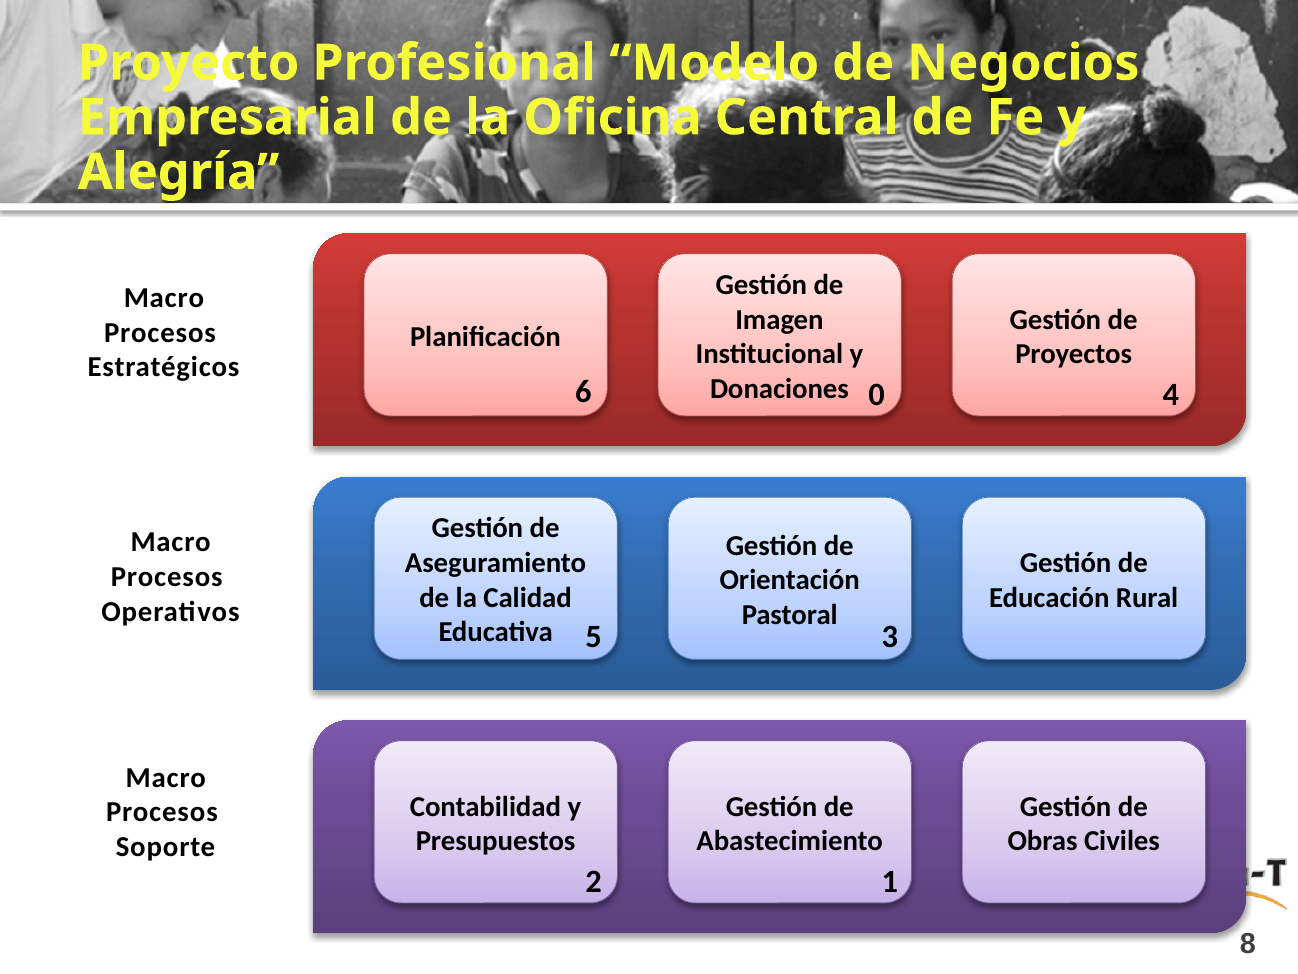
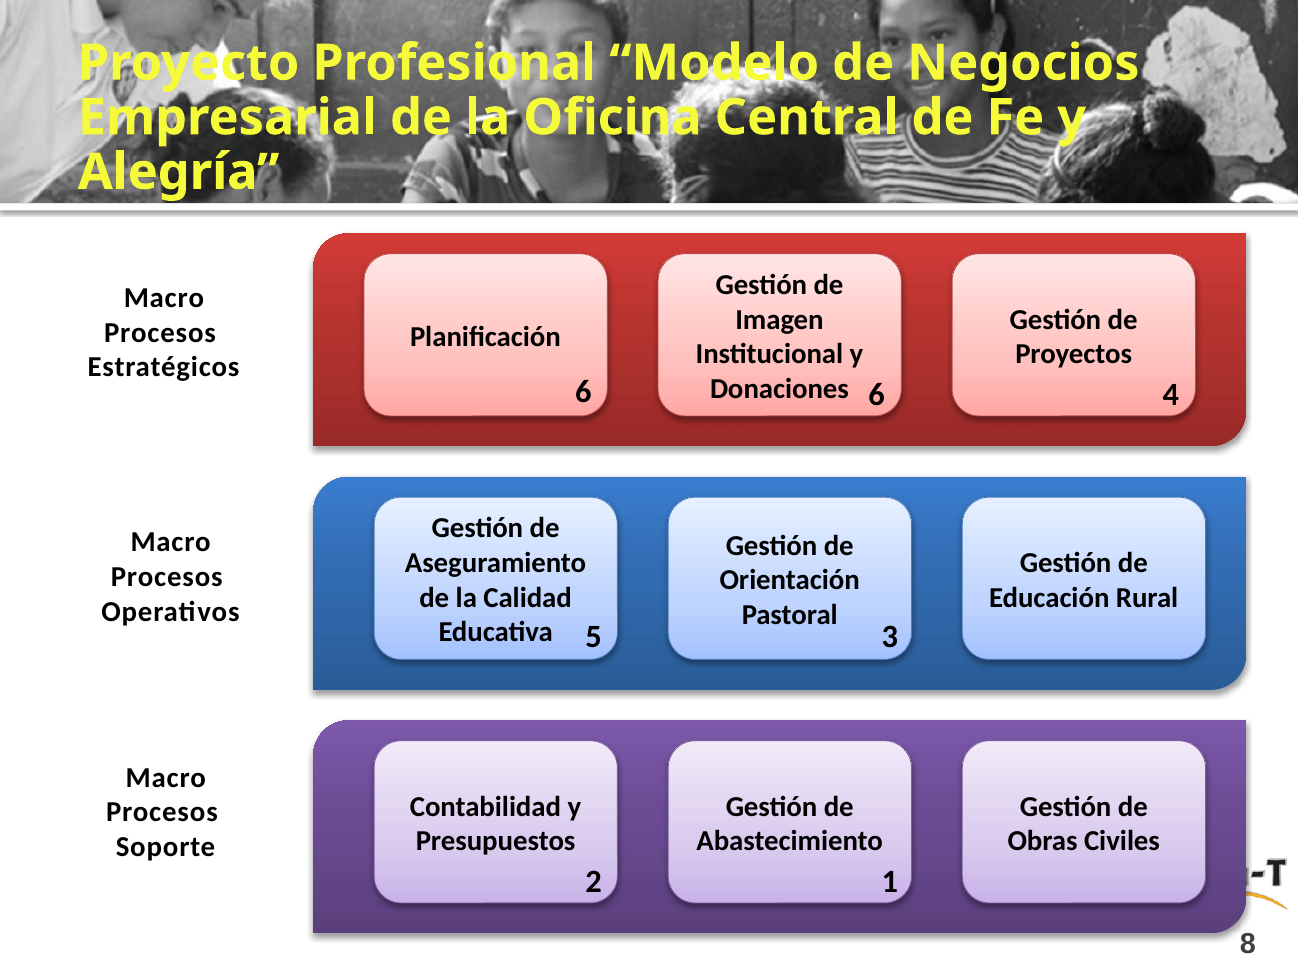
6 0: 0 -> 6 (876, 394)
